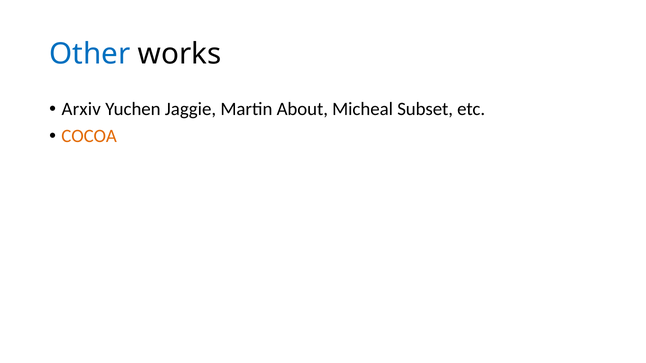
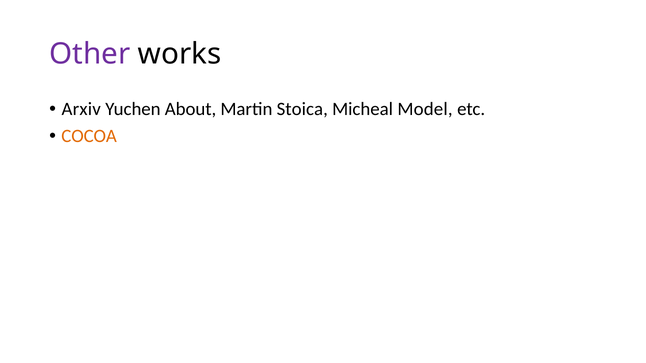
Other colour: blue -> purple (90, 54)
Jaggie: Jaggie -> About (191, 109)
About: About -> Stoica (302, 109)
Subset: Subset -> Model (425, 109)
